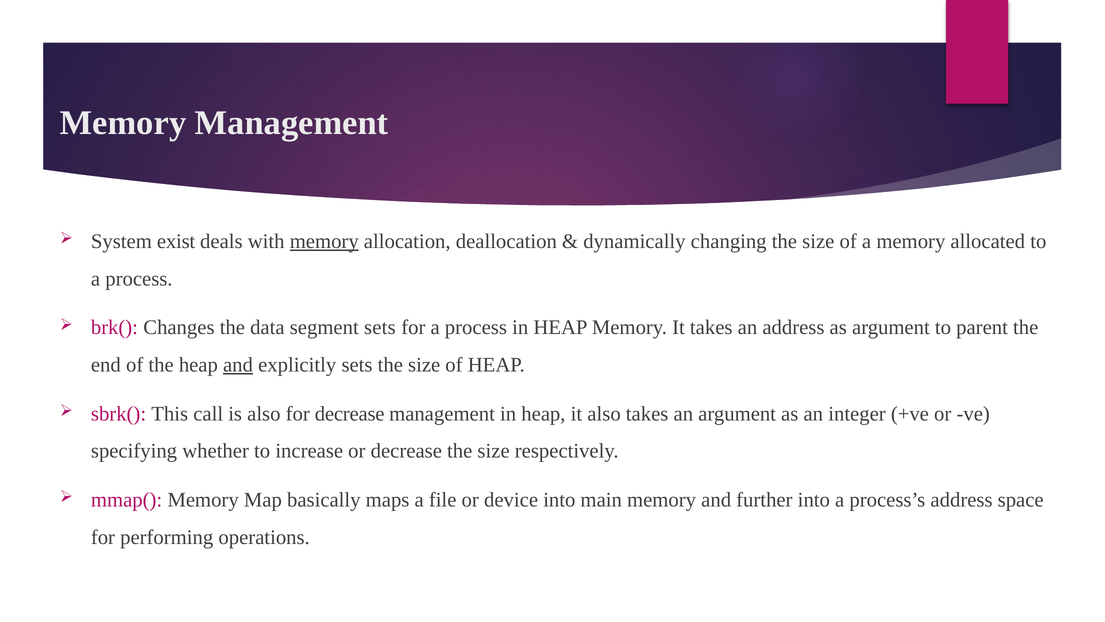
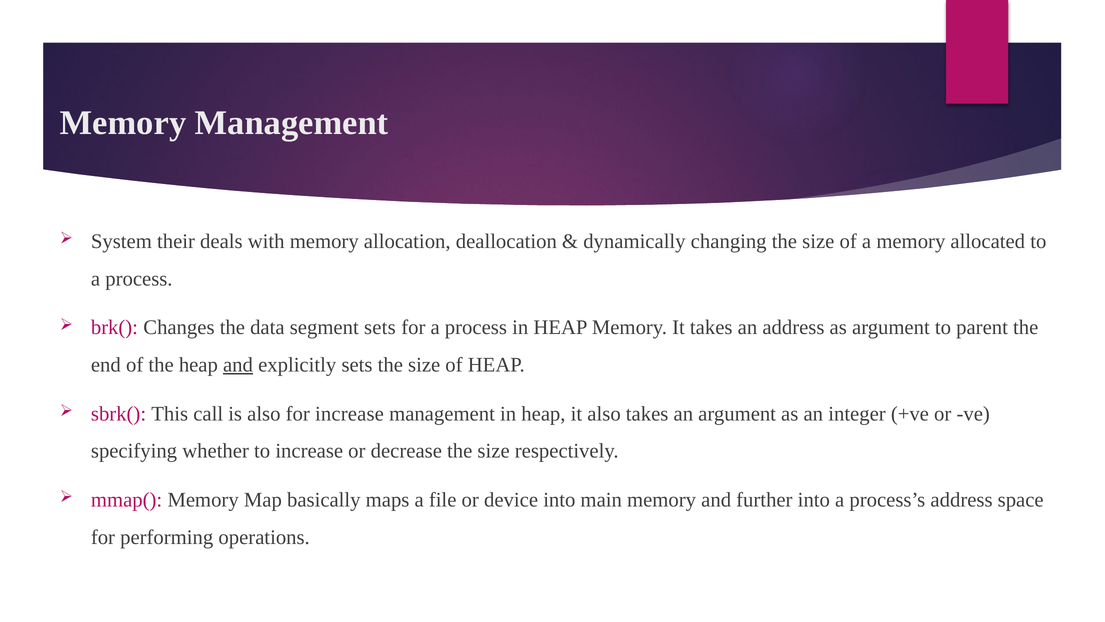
exist: exist -> their (176, 241)
memory underline: present -> none (324, 241)
for decrease: decrease -> increase (349, 413)
